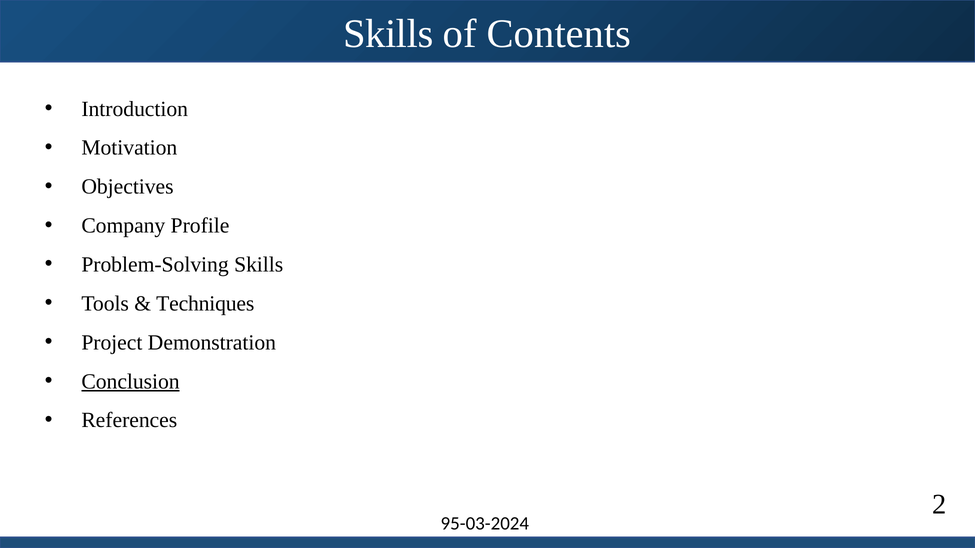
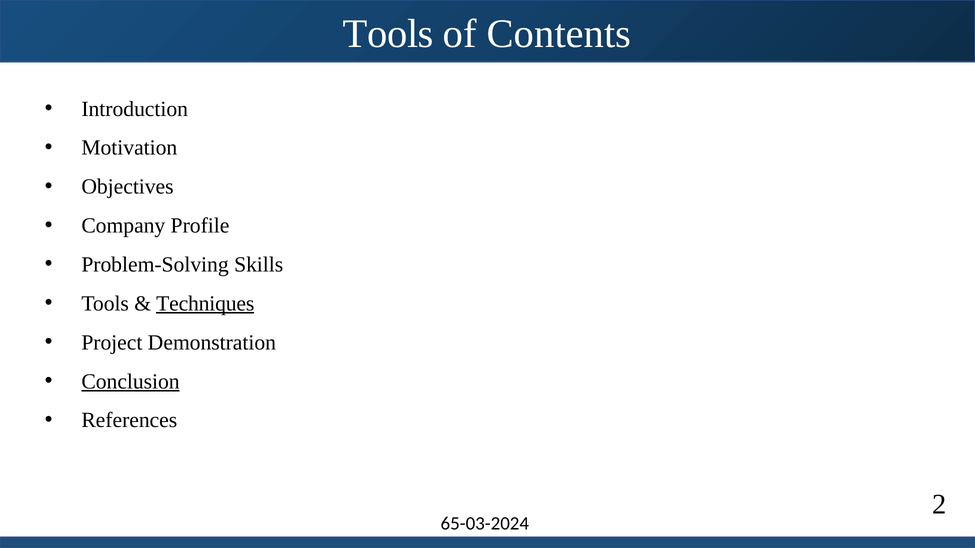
Skills: Skills -> Tools (388, 34)
Techniques underline: none -> present (205, 304)
95-03-2024: 95-03-2024 -> 65-03-2024 (485, 524)
